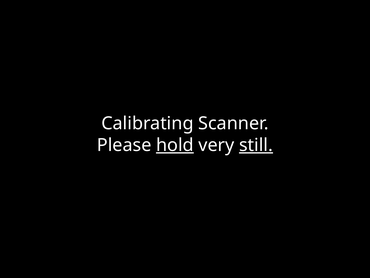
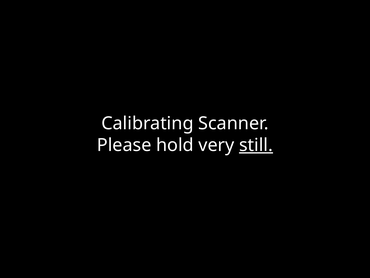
hold underline: present -> none (175, 145)
